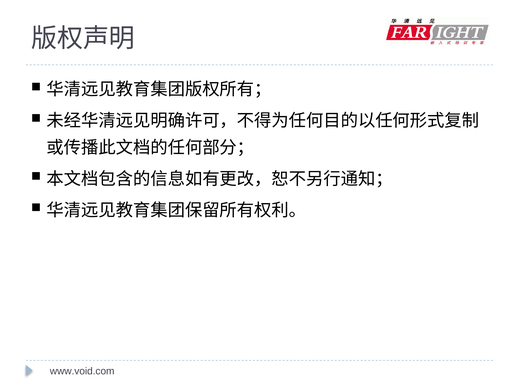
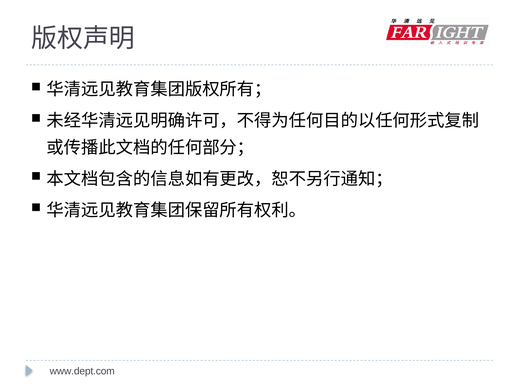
www.void.com: www.void.com -> www.dept.com (82, 372)
